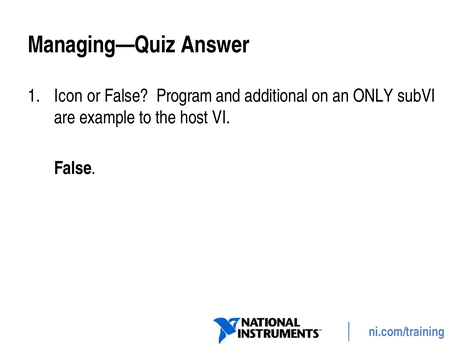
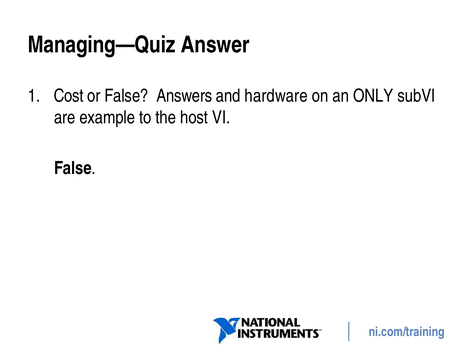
Icon: Icon -> Cost (69, 96)
Program: Program -> Answers (184, 96)
additional: additional -> hardware (276, 96)
